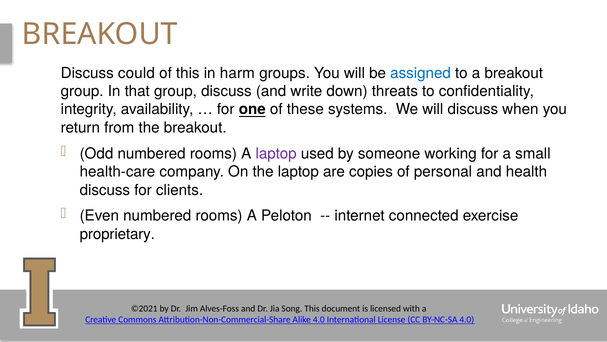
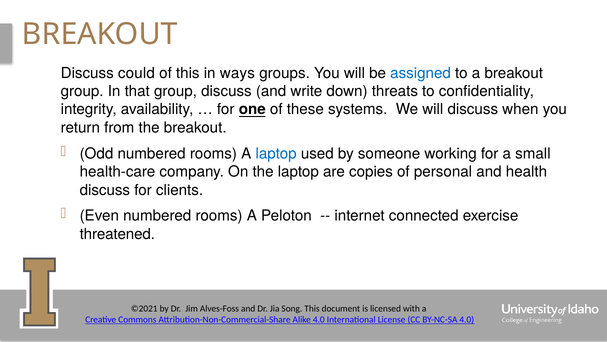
harm: harm -> ways (237, 73)
laptop colour: purple -> blue (276, 153)
proprietary: proprietary -> threatened (117, 234)
